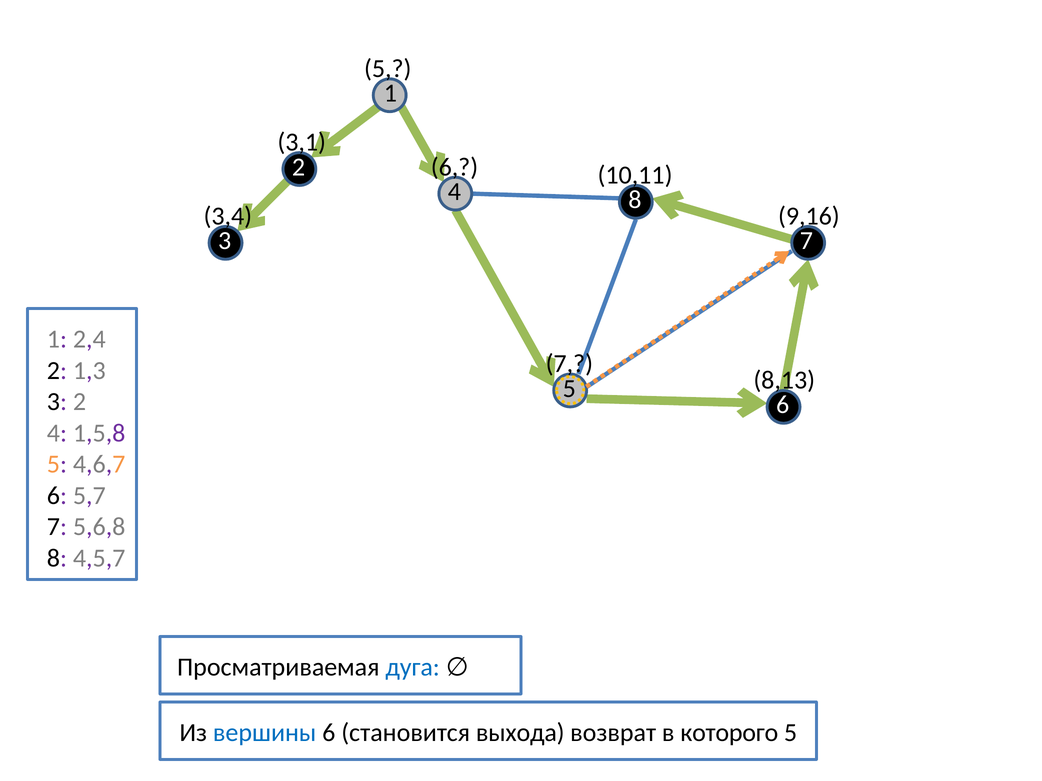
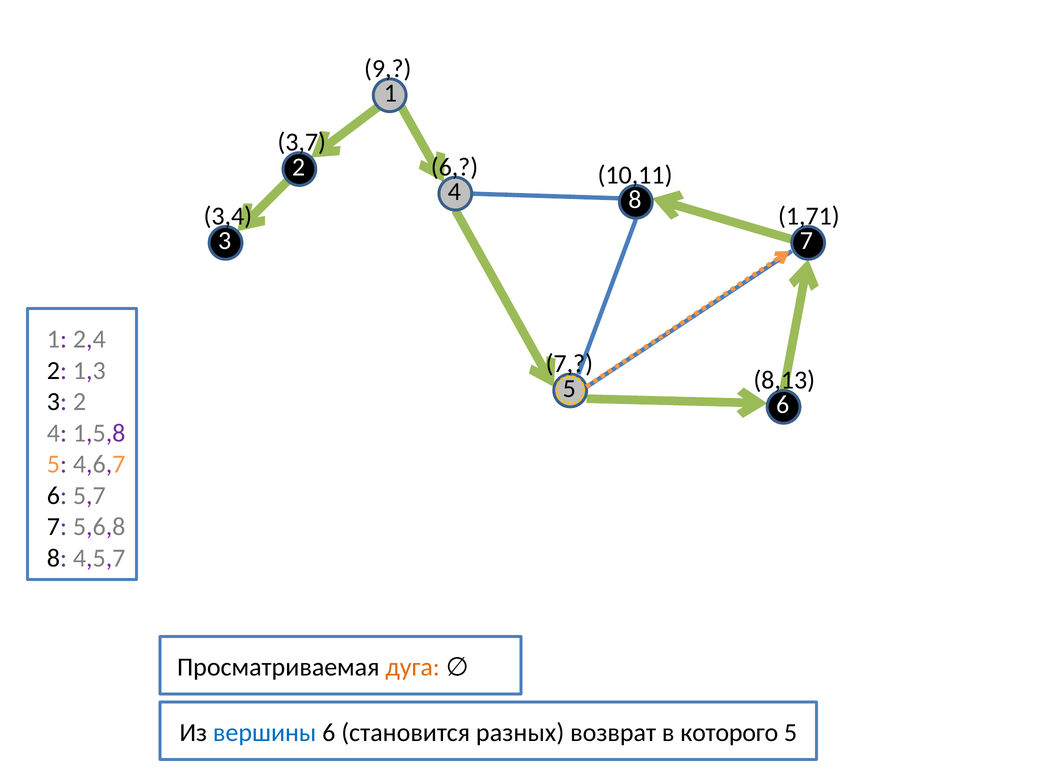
5: 5 -> 9 (388, 69)
3,1: 3,1 -> 3,7 (302, 142)
9,16: 9,16 -> 1,71 (809, 216)
дуга colour: blue -> orange (413, 668)
выхода: выхода -> разных (520, 733)
